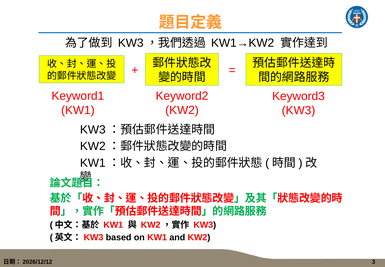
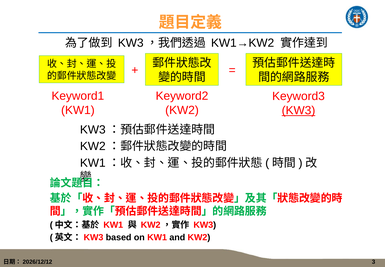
KW3 underline: none -> present (298, 110)
